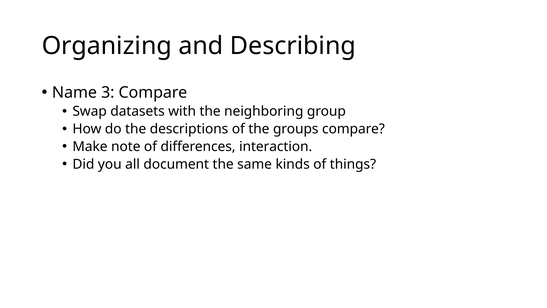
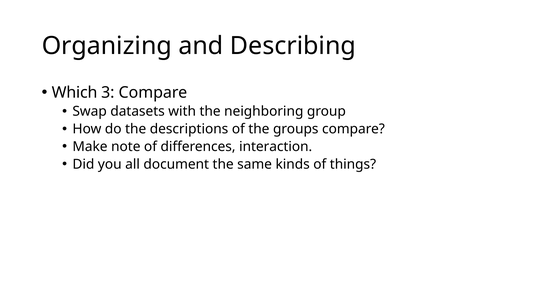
Name: Name -> Which (75, 92)
